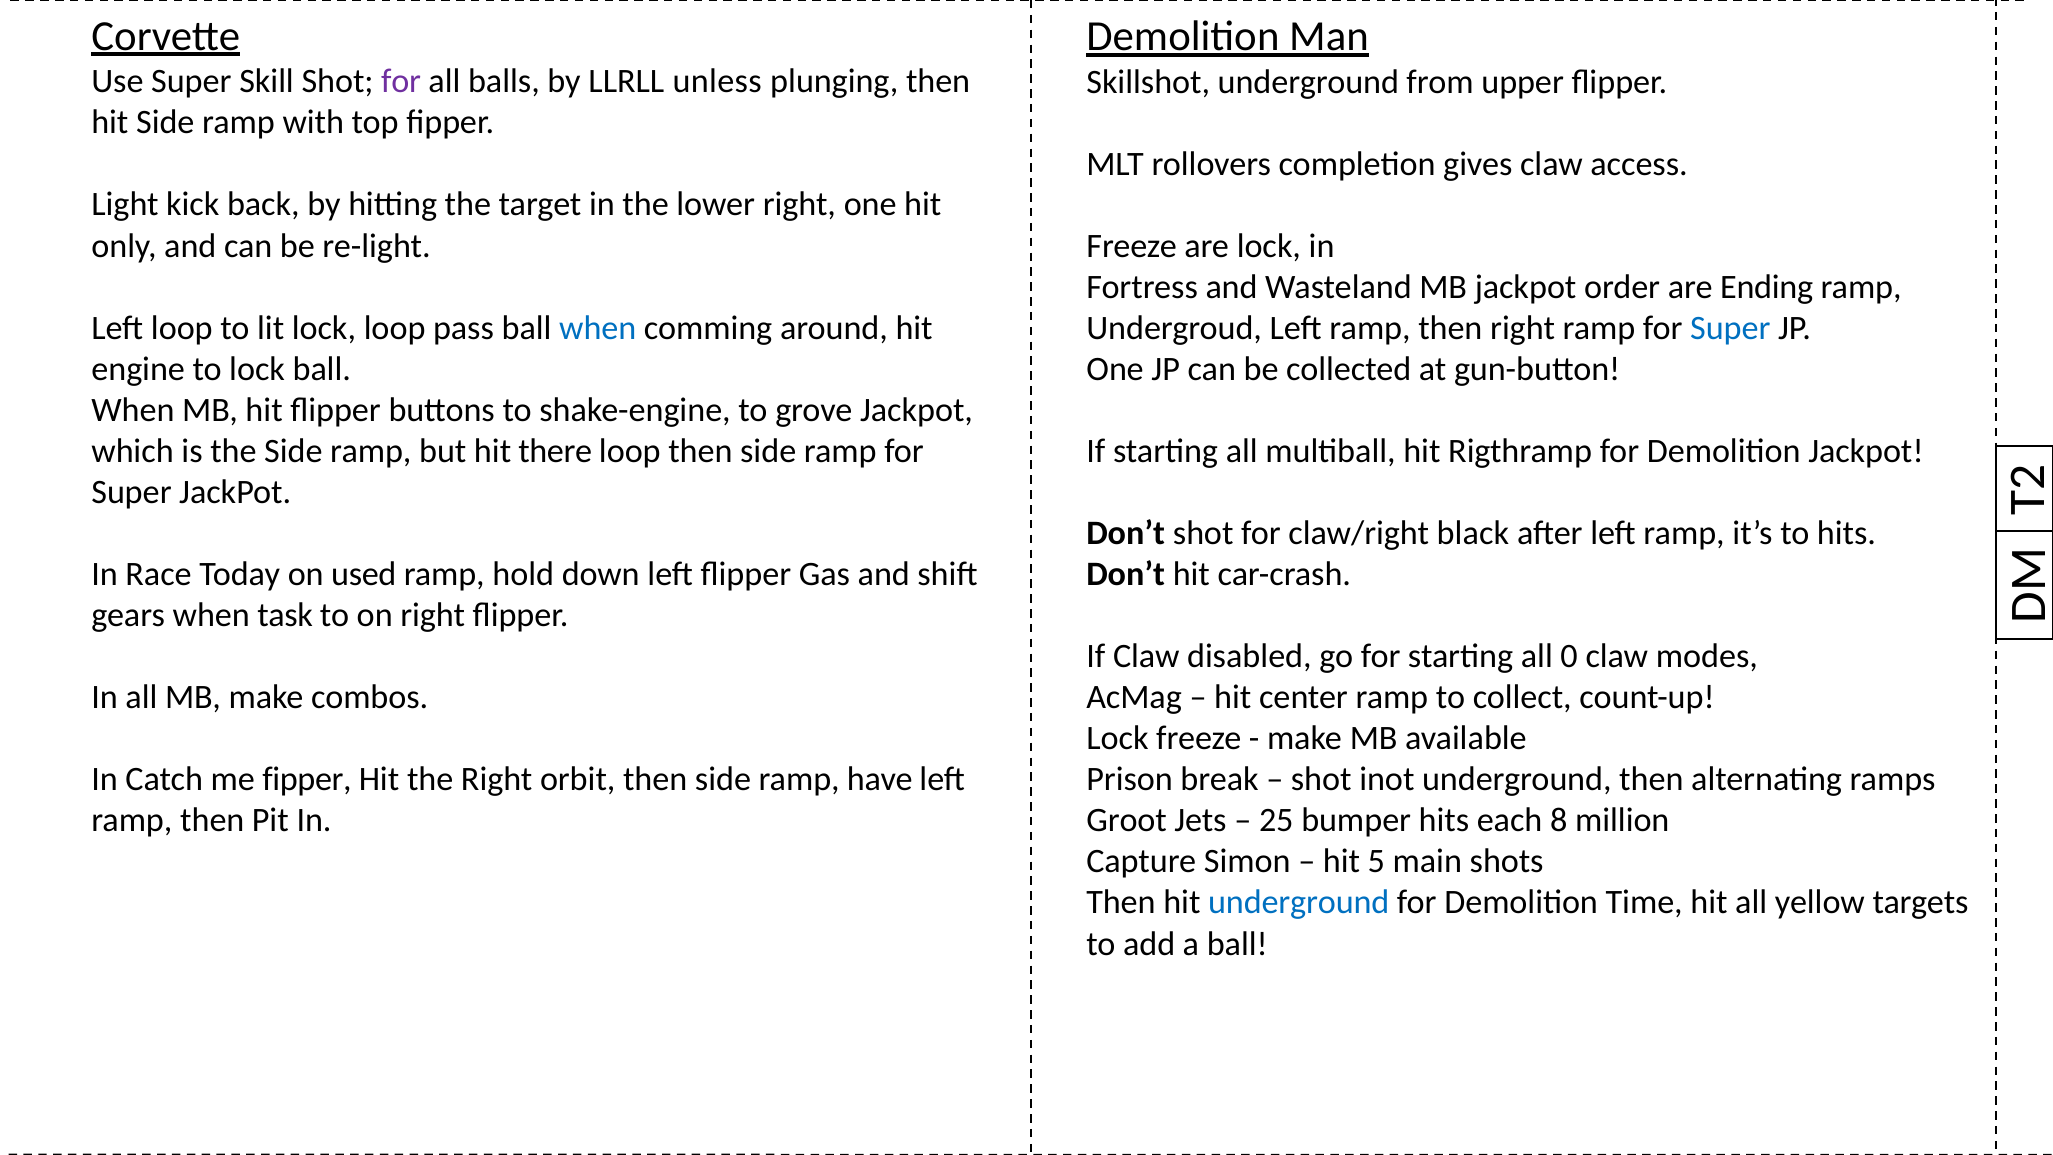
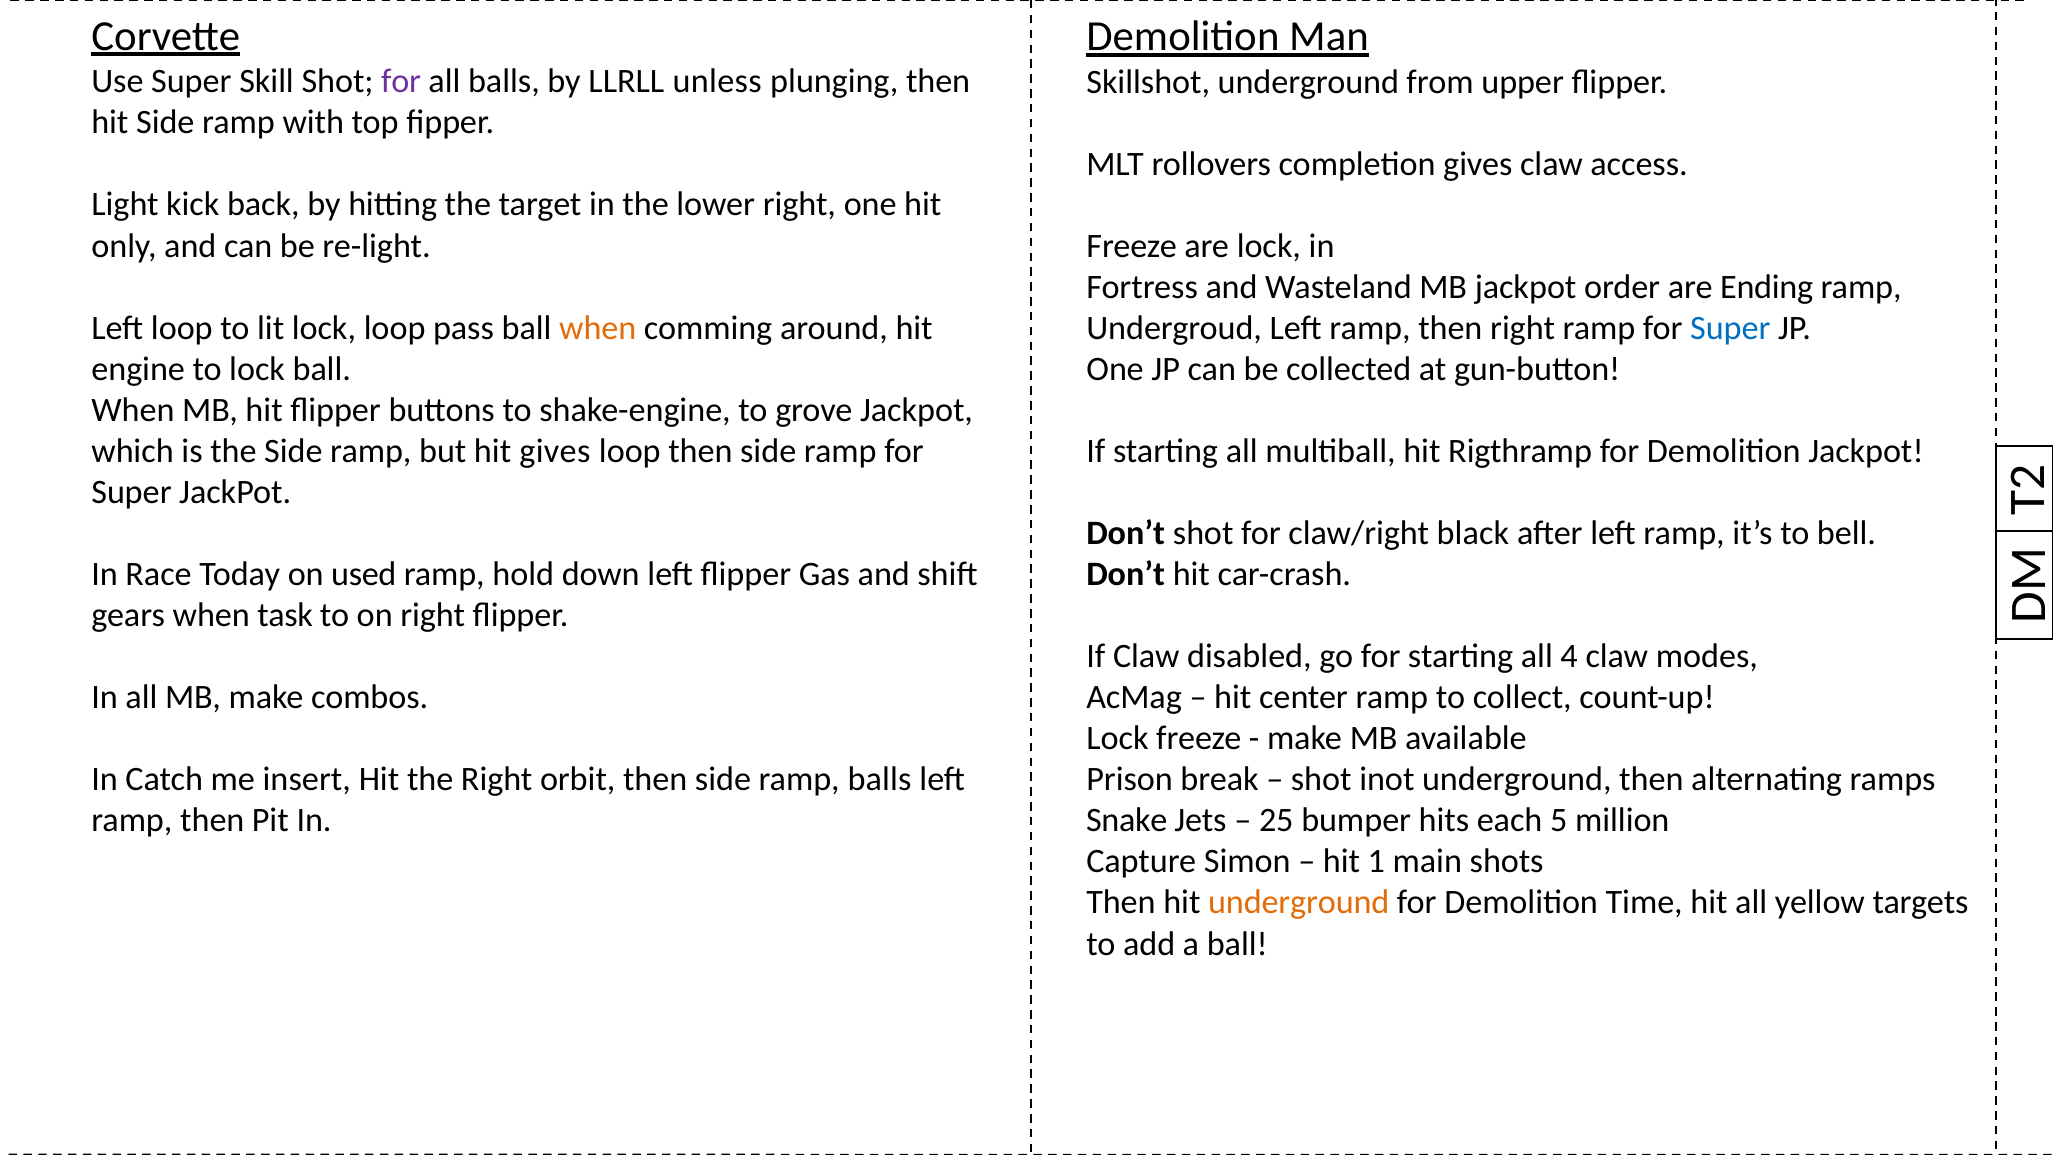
when colour: blue -> orange (598, 328)
hit there: there -> gives (555, 451)
to hits: hits -> bell (1846, 533)
0: 0 -> 4 (1569, 656)
me fipper: fipper -> insert (307, 779)
ramp have: have -> balls (880, 779)
Groot: Groot -> Snake (1127, 820)
8: 8 -> 5 (1559, 820)
5: 5 -> 1 (1376, 862)
underground colour: blue -> orange (1299, 903)
